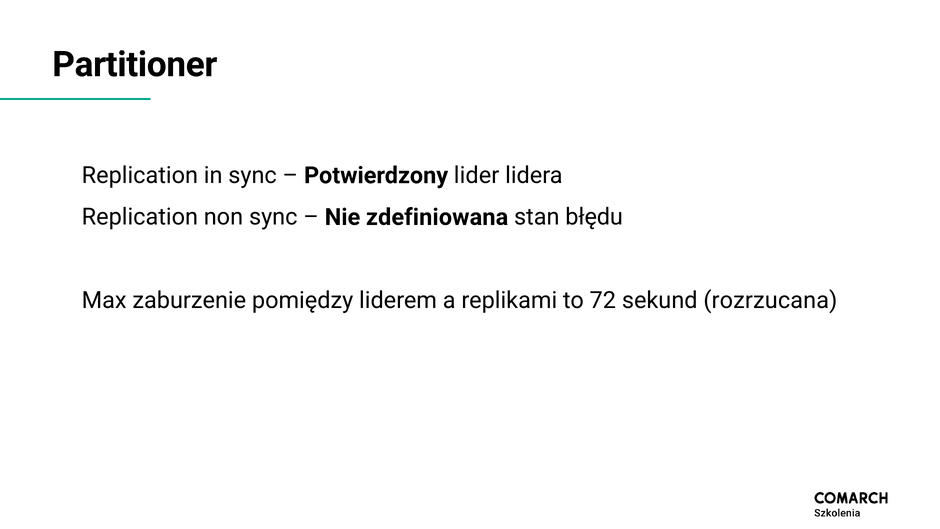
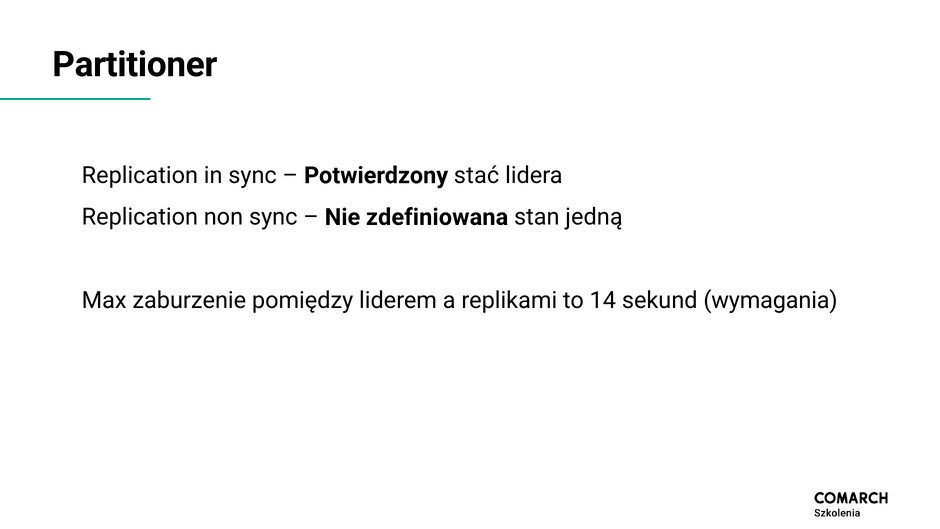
lider: lider -> stać (477, 175)
błędu: błędu -> jedną (594, 217)
72: 72 -> 14 (603, 300)
rozrzucana: rozrzucana -> wymagania (771, 300)
